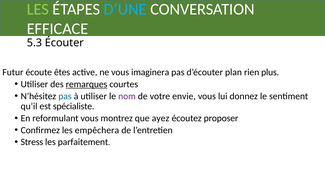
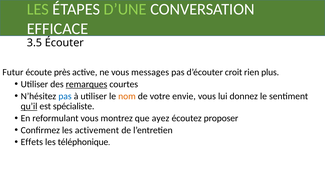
D’UNE colour: light blue -> light green (125, 9)
5.3: 5.3 -> 3.5 (34, 43)
êtes: êtes -> près (62, 72)
imaginera: imaginera -> messages (150, 72)
plan: plan -> croit (234, 72)
nom colour: purple -> orange (127, 96)
qu’il underline: none -> present (29, 106)
empêchera: empêchera -> activement (97, 130)
Stress: Stress -> Effets (32, 142)
parfaitement: parfaitement -> téléphonique (83, 142)
